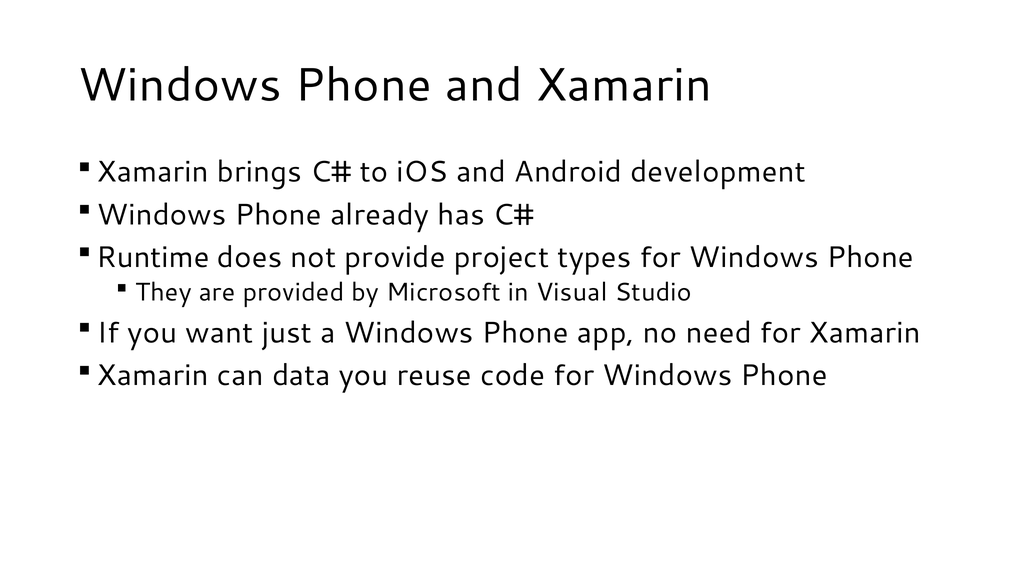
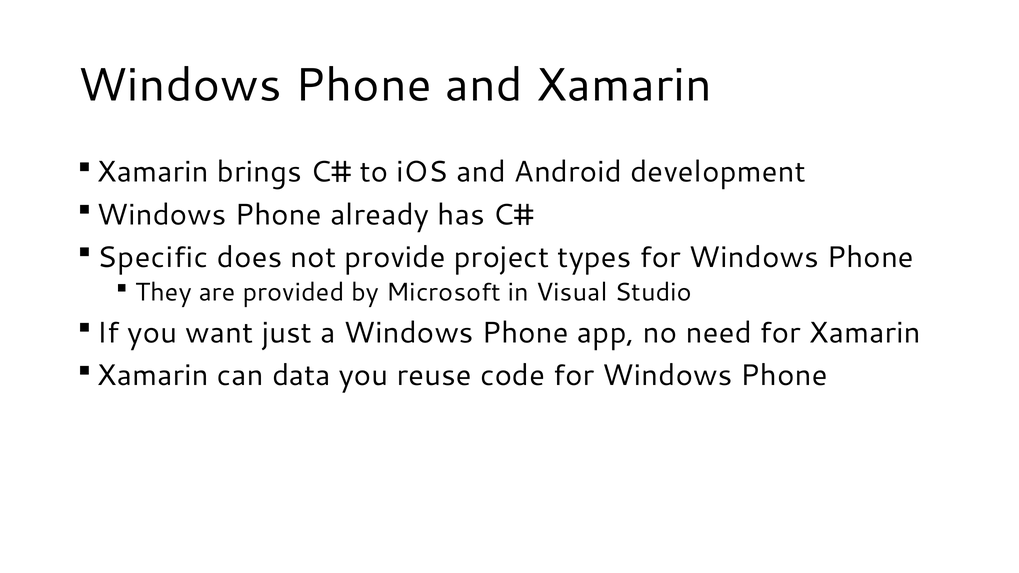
Runtime: Runtime -> Specific (153, 258)
